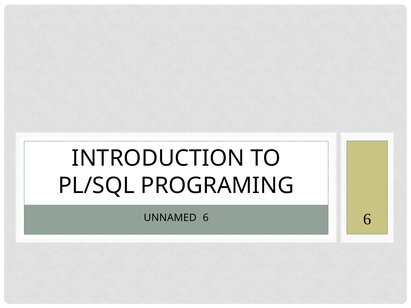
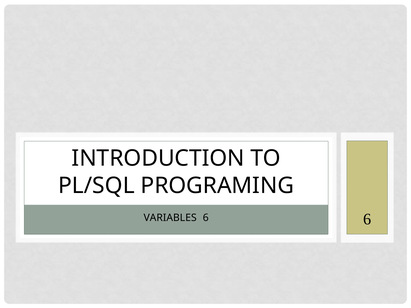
UNNAMED: UNNAMED -> VARIABLES (170, 218)
